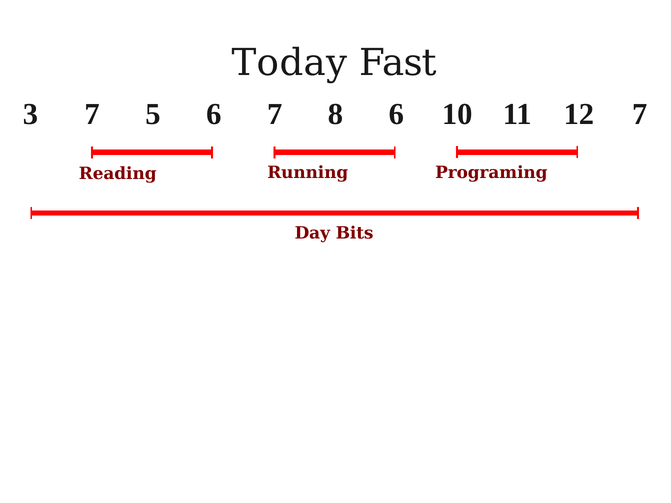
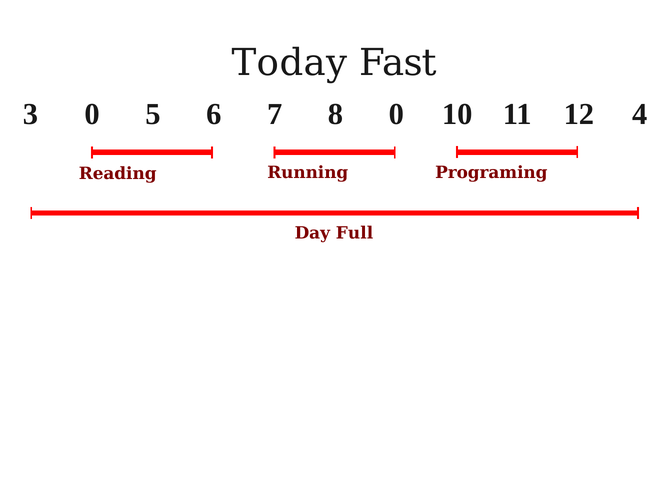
3 7: 7 -> 0 (92, 114)
8 6: 6 -> 0 (396, 114)
12 7: 7 -> 4 (640, 114)
Bits: Bits -> Full (355, 233)
